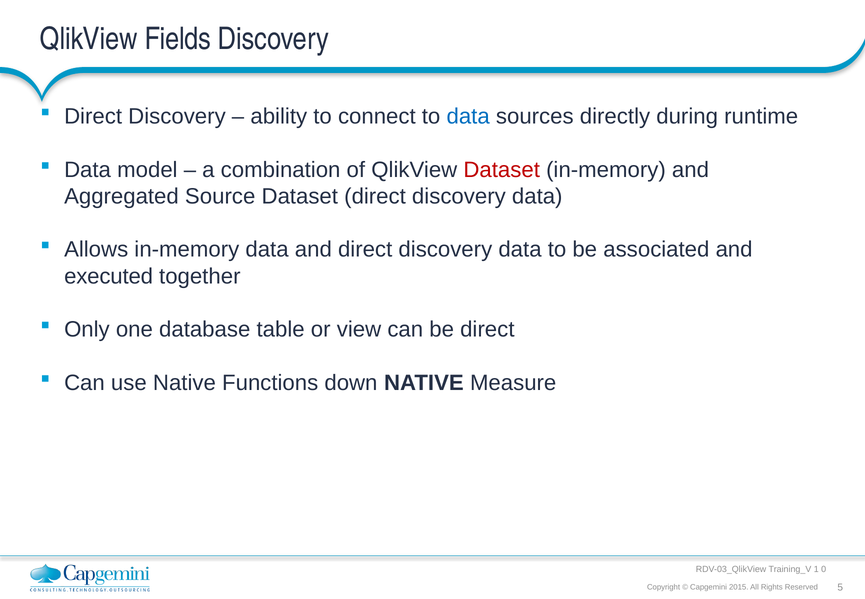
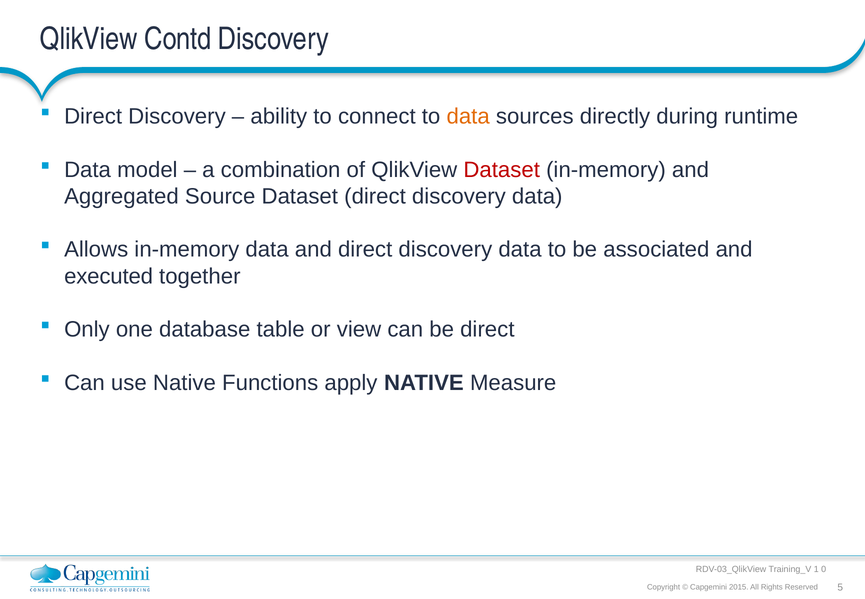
Fields: Fields -> Contd (178, 39)
data colour: blue -> orange (468, 116)
down: down -> apply (351, 383)
